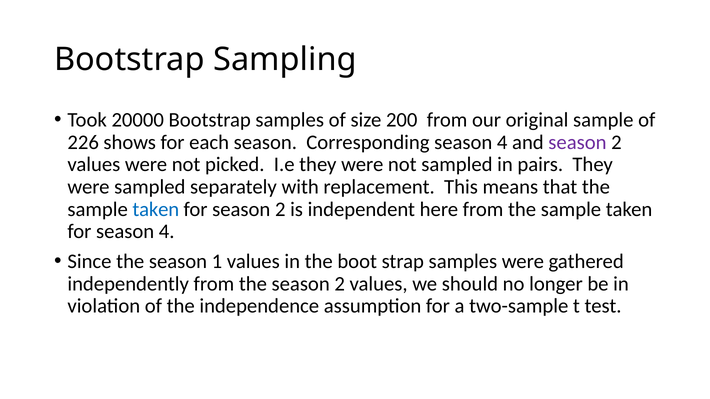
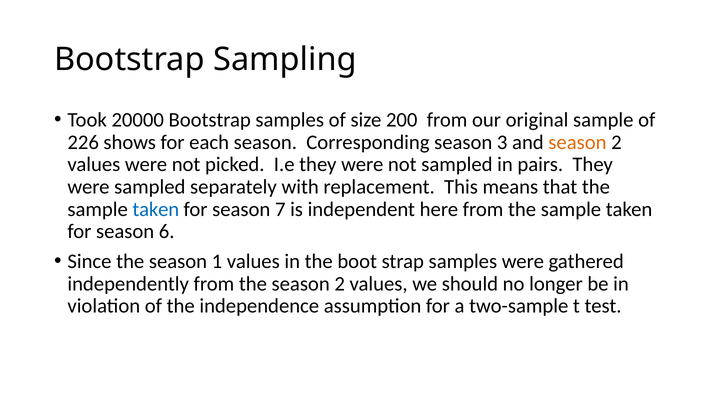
Corresponding season 4: 4 -> 3 (502, 142)
season colour: purple -> orange (577, 142)
for season 2: 2 -> 7 (280, 210)
for season 4: 4 -> 6 (167, 232)
